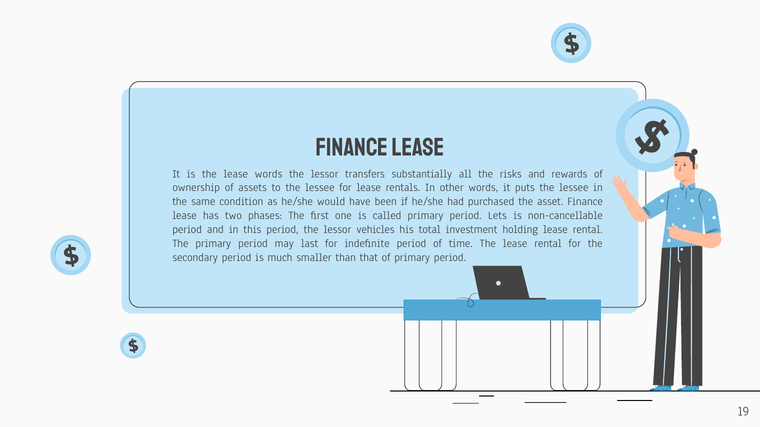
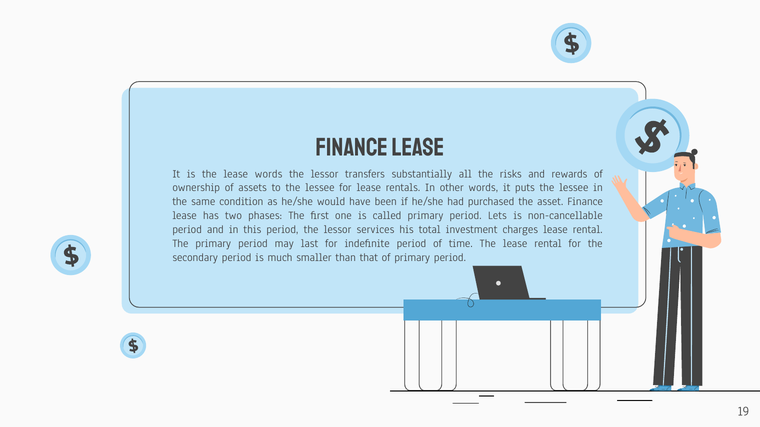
vehicles: vehicles -> services (375, 230)
holding: holding -> charges (520, 230)
